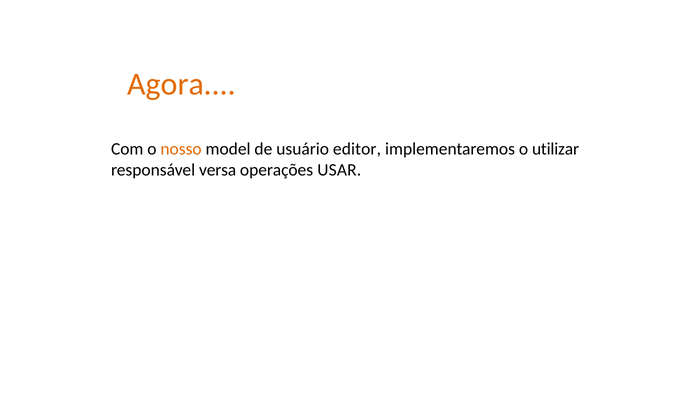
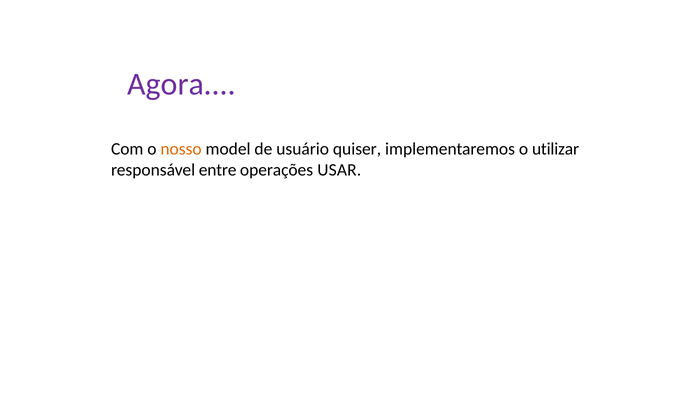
Agora colour: orange -> purple (182, 84)
editor: editor -> quiser (357, 149)
versa: versa -> entre (218, 170)
